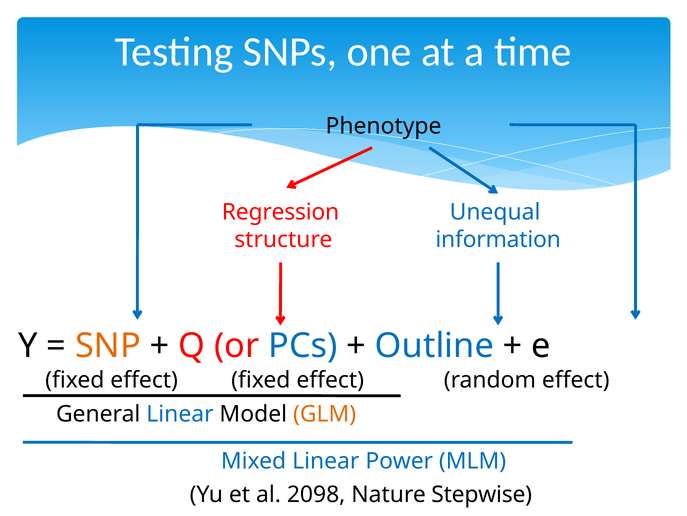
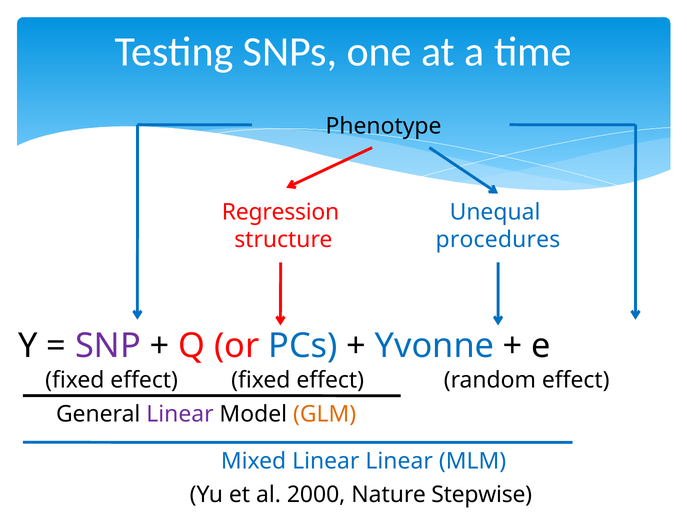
information: information -> procedures (498, 239)
SNP colour: orange -> purple (108, 346)
Outline: Outline -> Yvonne (434, 346)
Linear colour: blue -> purple (180, 414)
Linear Power: Power -> Linear (399, 460)
2098: 2098 -> 2000 (316, 494)
